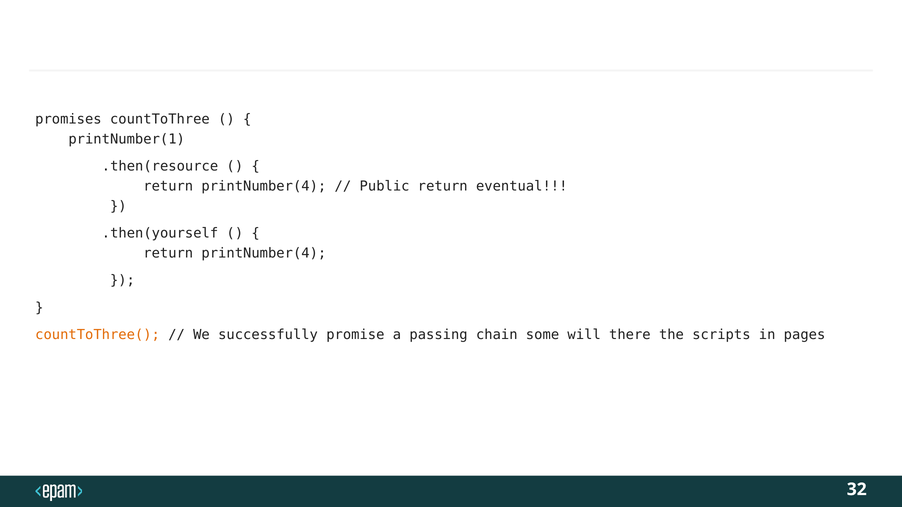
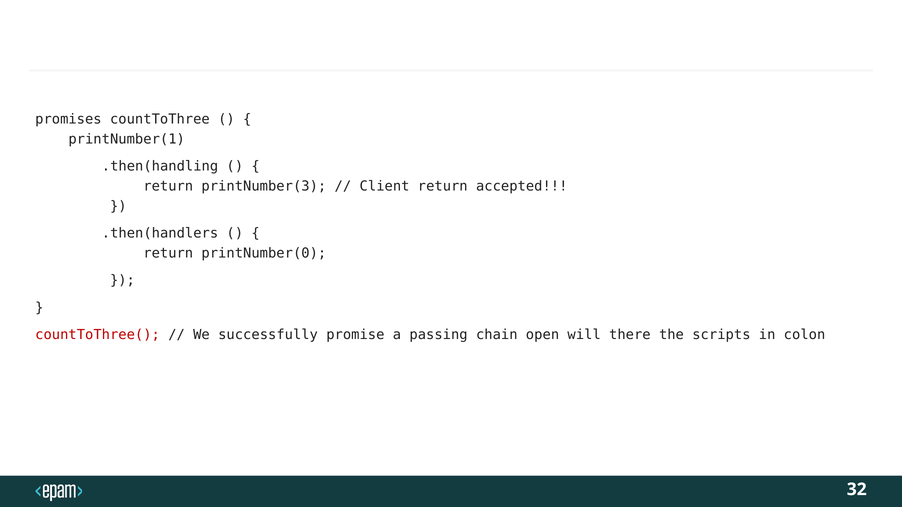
.then(resource: .then(resource -> .then(handling (160, 166)
printNumber(4: printNumber(4 -> printNumber(3 (264, 186)
Public: Public -> Client (385, 186)
eventual: eventual -> accepted (522, 186)
.then(yourself: .then(yourself -> .then(handlers (160, 233)
printNumber(4: printNumber(4 -> printNumber(0 (264, 254)
countToThree( colour: orange -> red (98, 335)
some: some -> open (543, 335)
pages: pages -> colon (805, 335)
